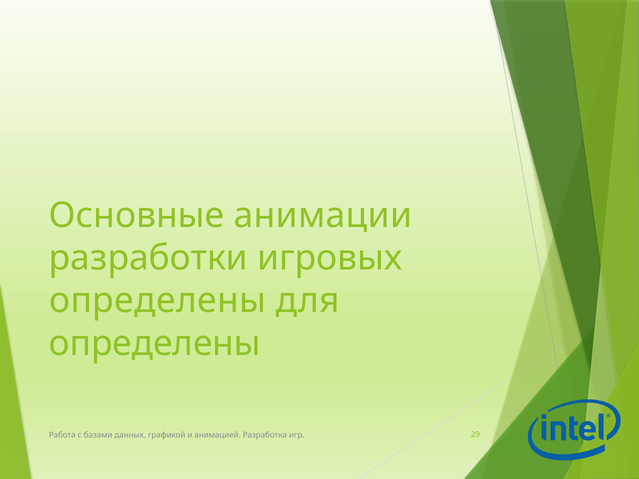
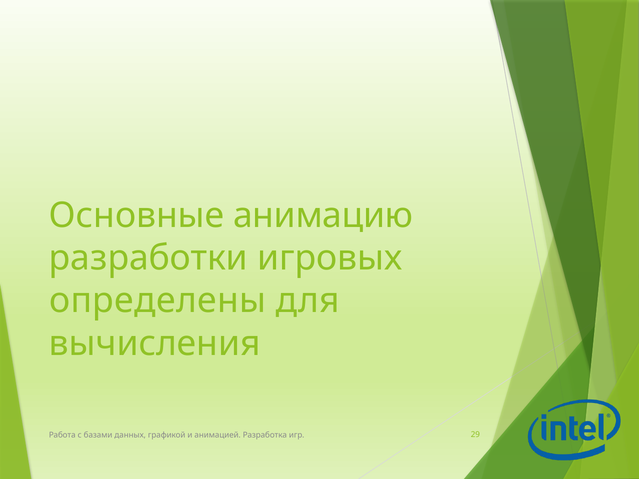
анимации: анимации -> анимацию (323, 216)
определены: определены -> вычисления (155, 343)
